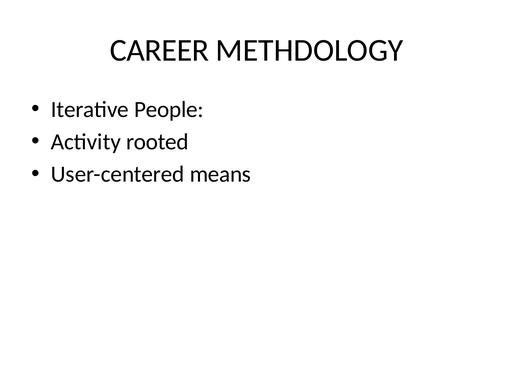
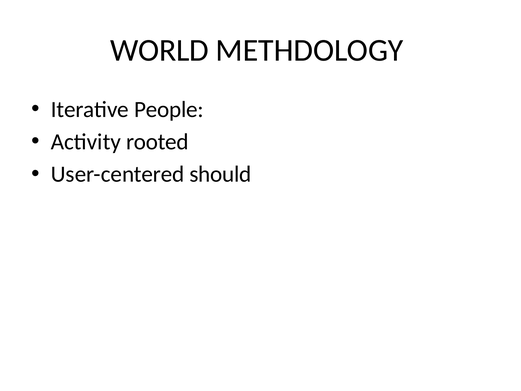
CAREER: CAREER -> WORLD (159, 50)
means: means -> should (220, 174)
